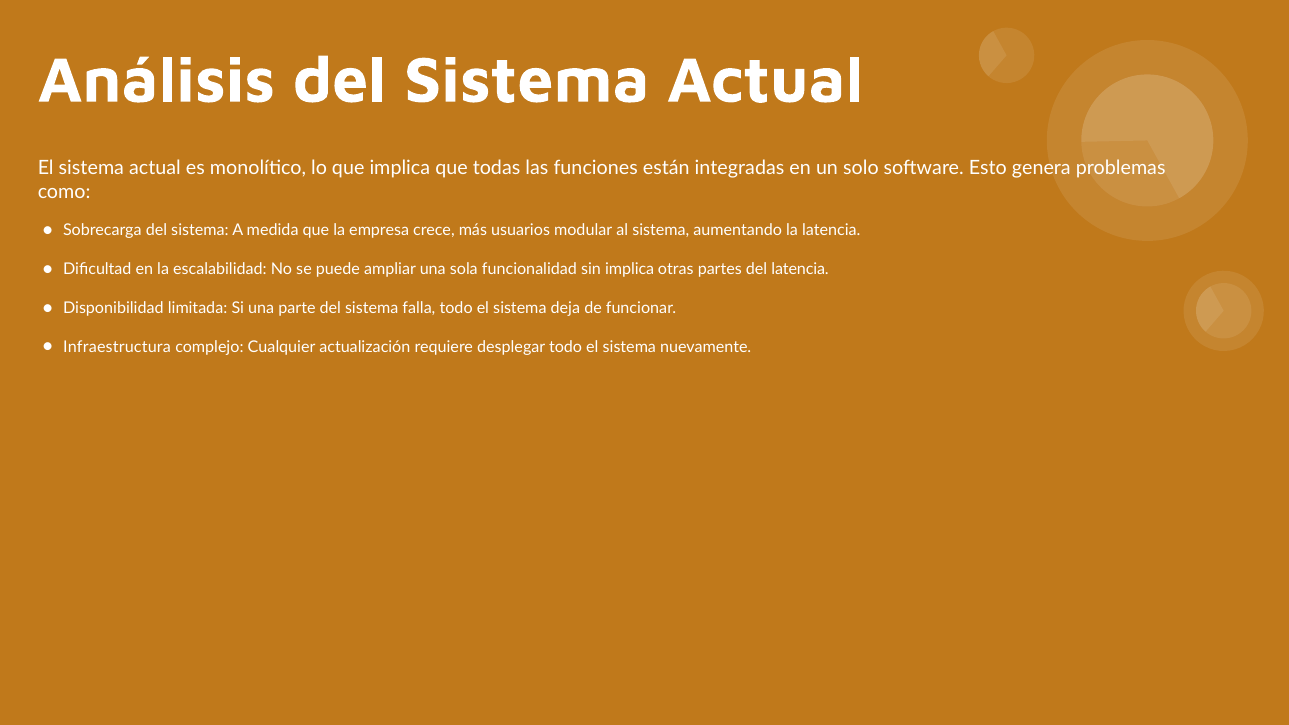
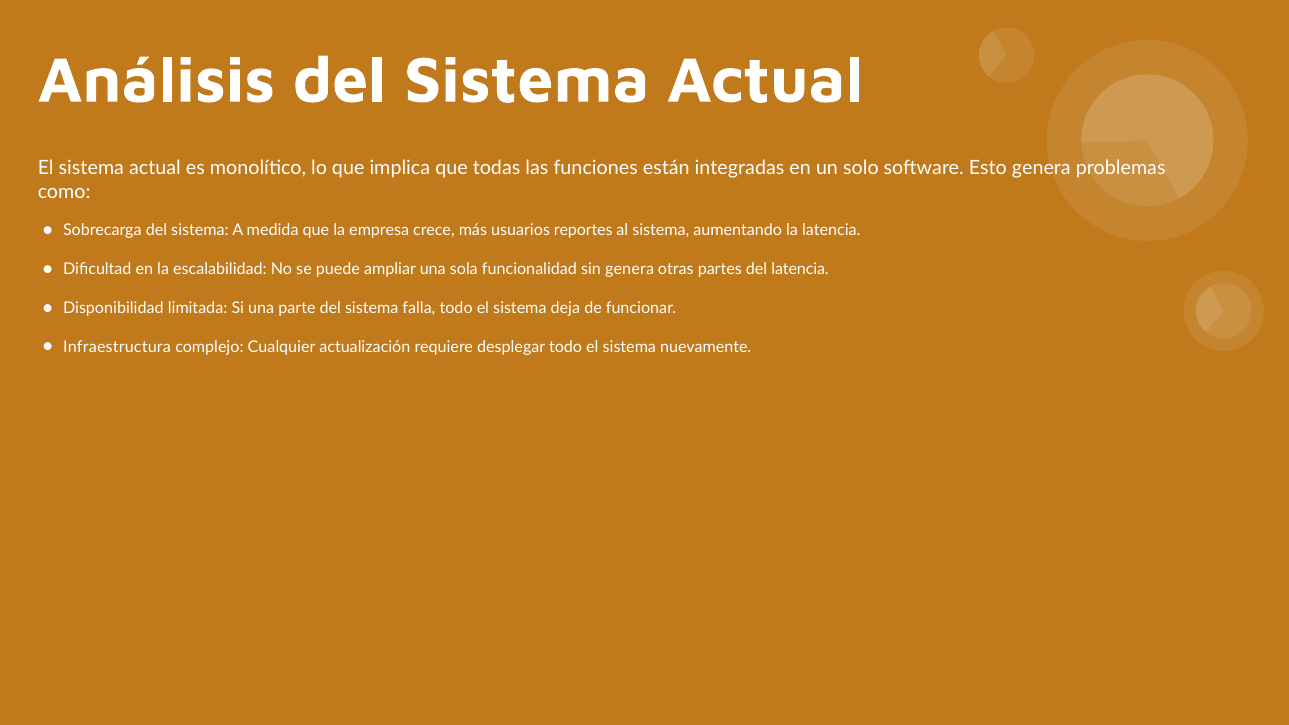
modular: modular -> reportes (583, 231)
sin implica: implica -> genera (630, 269)
